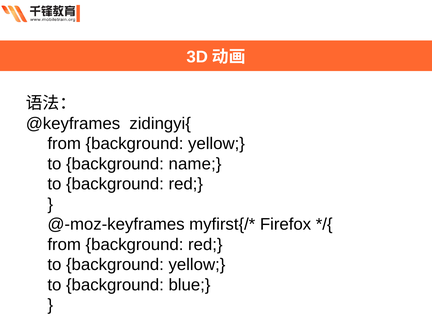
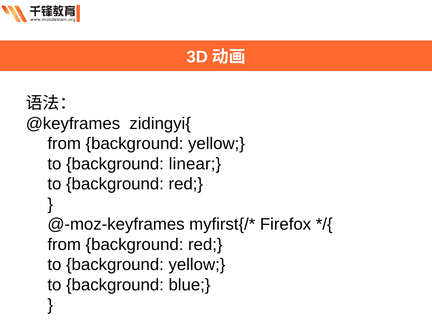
name: name -> linear (195, 164)
